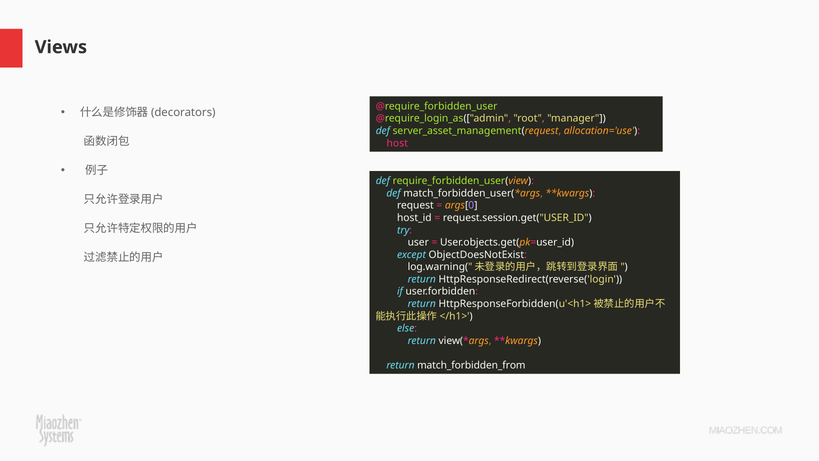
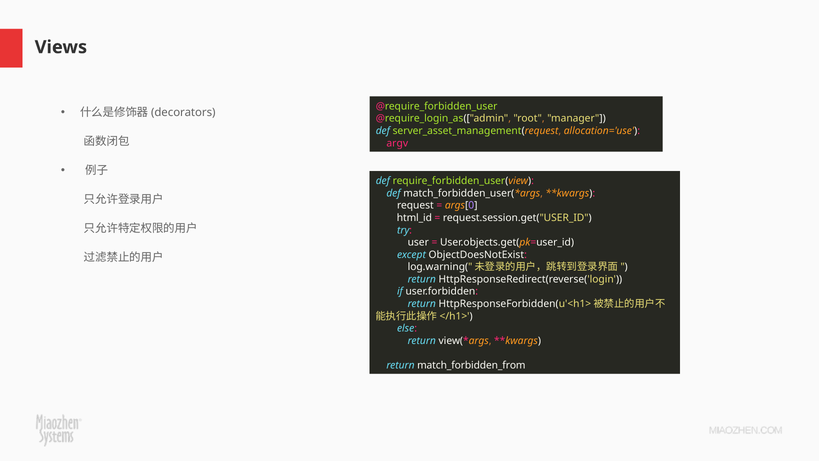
host: host -> argv (397, 143)
host_id: host_id -> html_id (414, 218)
